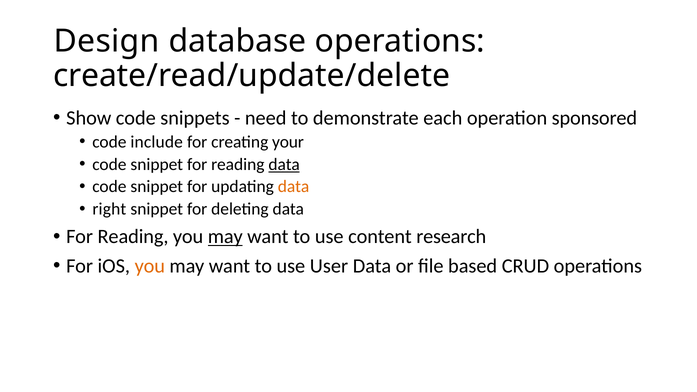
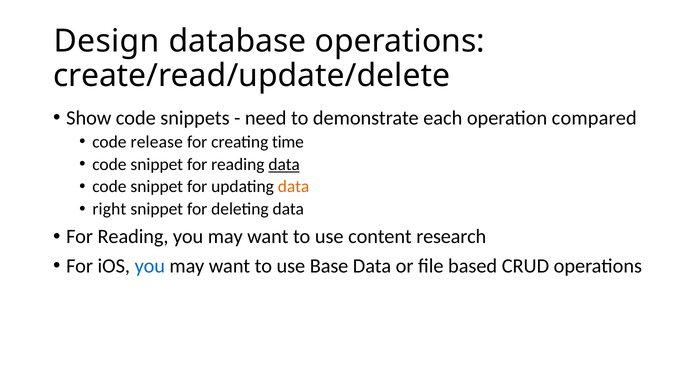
sponsored: sponsored -> compared (594, 118)
include: include -> release (157, 142)
your: your -> time (288, 142)
may underline: present -> none (225, 237)
you colour: orange -> blue (150, 266)
User: User -> Base (329, 266)
